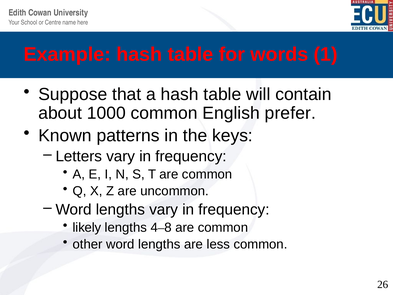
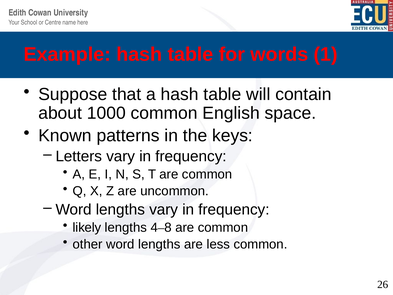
prefer: prefer -> space (290, 113)
